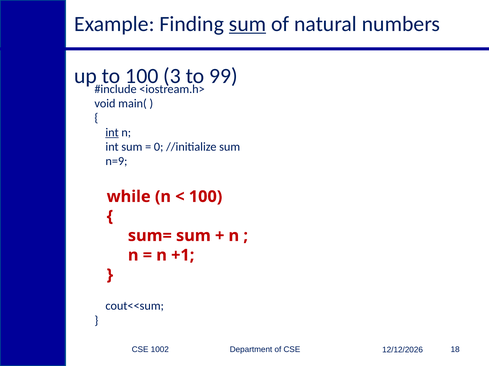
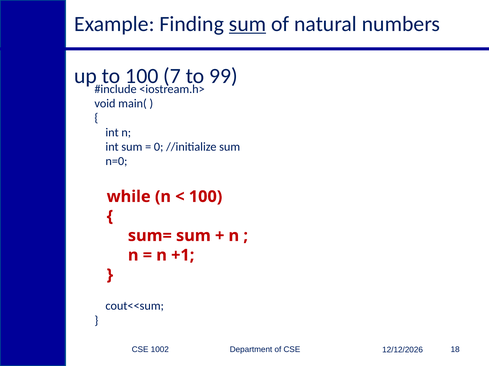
3: 3 -> 7 (172, 76)
int underline: present -> none (112, 133)
n=9: n=9 -> n=0 (116, 162)
